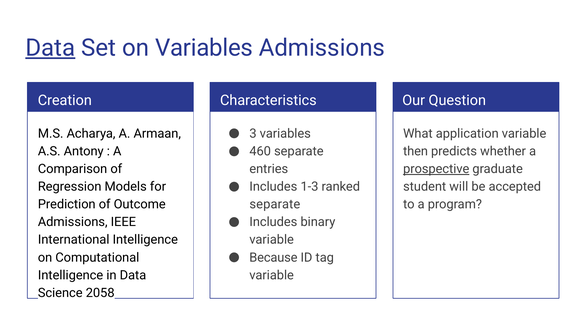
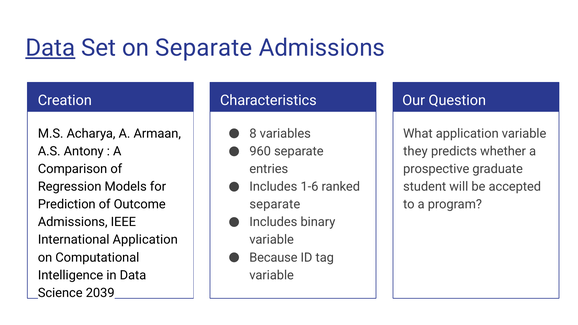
on Variables: Variables -> Separate (204, 48)
3: 3 -> 8 (253, 134)
460: 460 -> 960 (260, 151)
then: then -> they (415, 151)
prospective underline: present -> none (436, 169)
1-3: 1-3 -> 1-6 (309, 187)
International Intelligence: Intelligence -> Application (145, 240)
2058: 2058 -> 2039 (100, 293)
